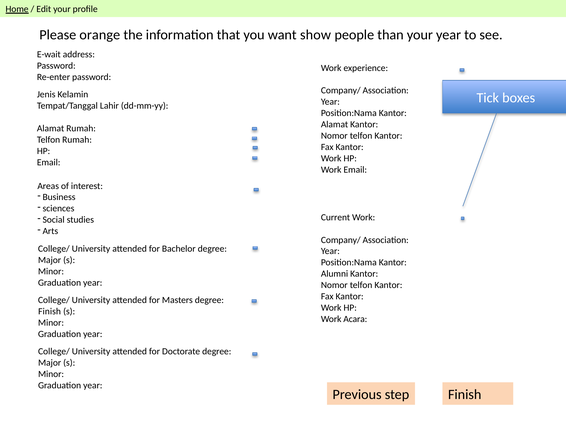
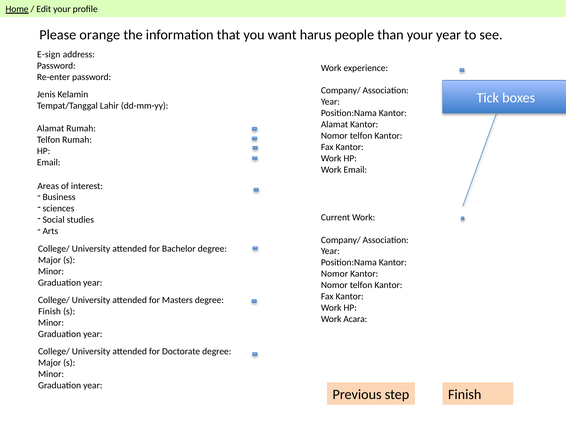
show: show -> harus (316, 35)
E-wait: E-wait -> E-sign (49, 54)
Alumni: Alumni -> Nomor (334, 274)
